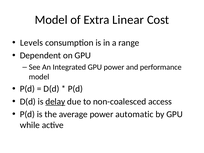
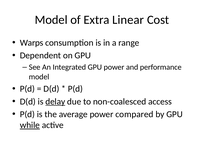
Levels: Levels -> Warps (32, 43)
automatic: automatic -> compared (134, 114)
while underline: none -> present (30, 125)
